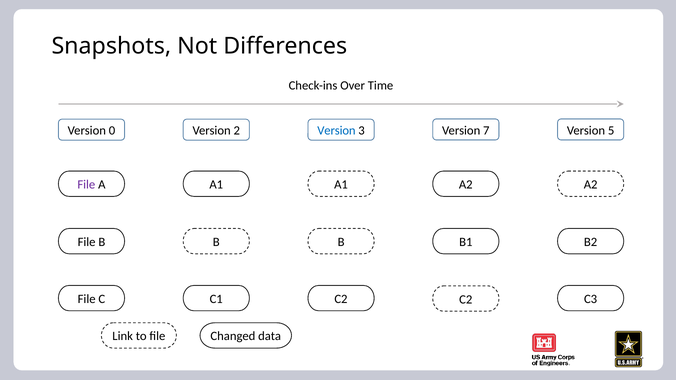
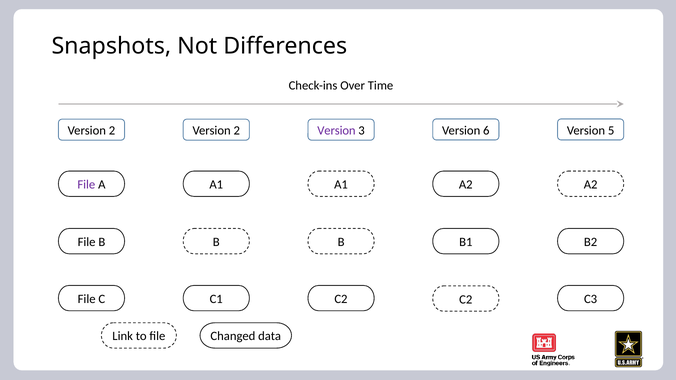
0: 0 -> 2 (112, 131)
Version colour: blue -> purple (336, 131)
7: 7 -> 6 (486, 130)
